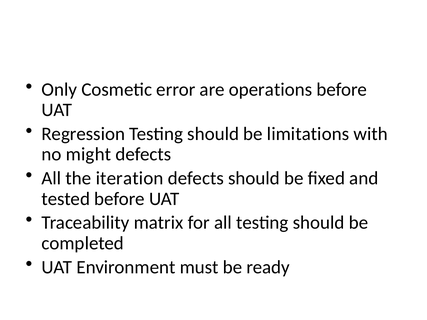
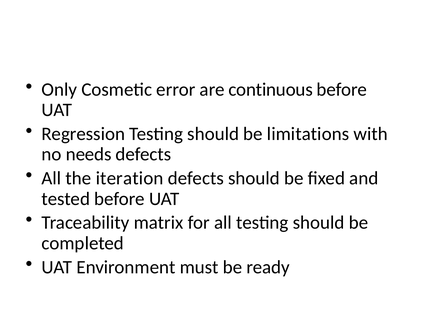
operations: operations -> continuous (271, 90)
might: might -> needs (89, 155)
